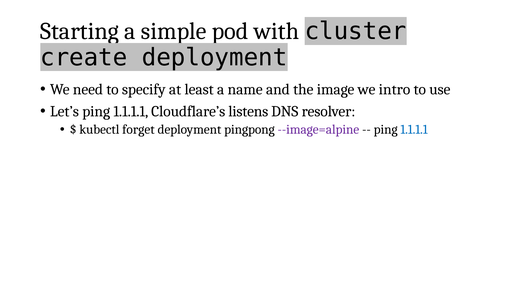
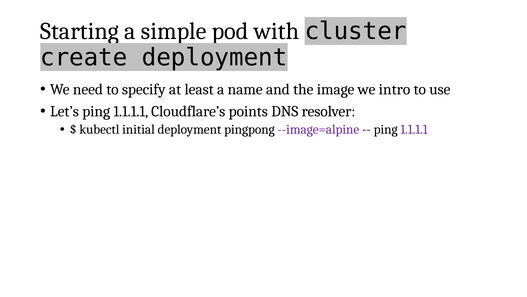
listens: listens -> points (248, 111)
forget: forget -> initial (138, 129)
1.1.1.1 colour: blue -> purple (414, 129)
